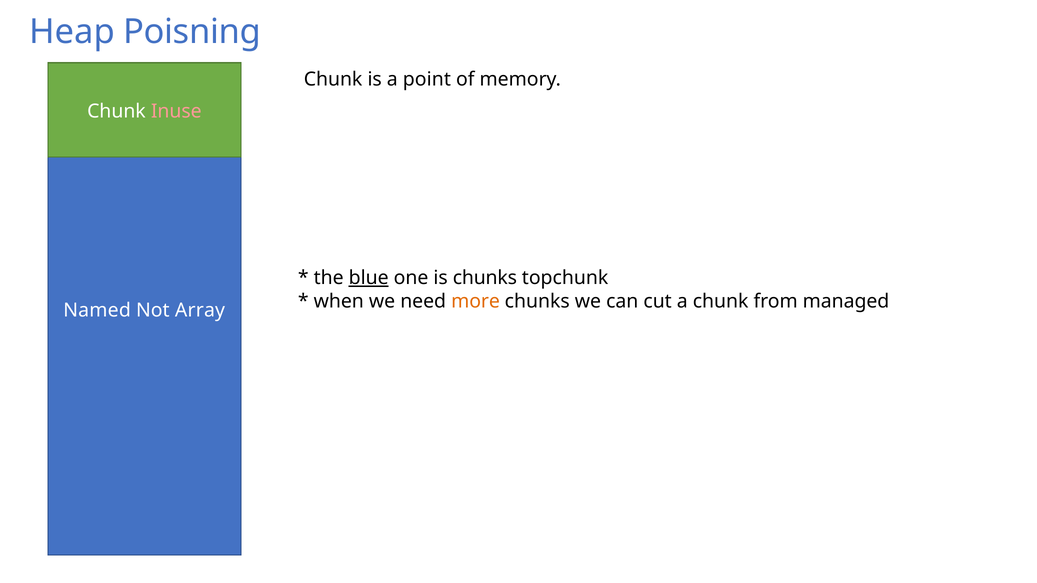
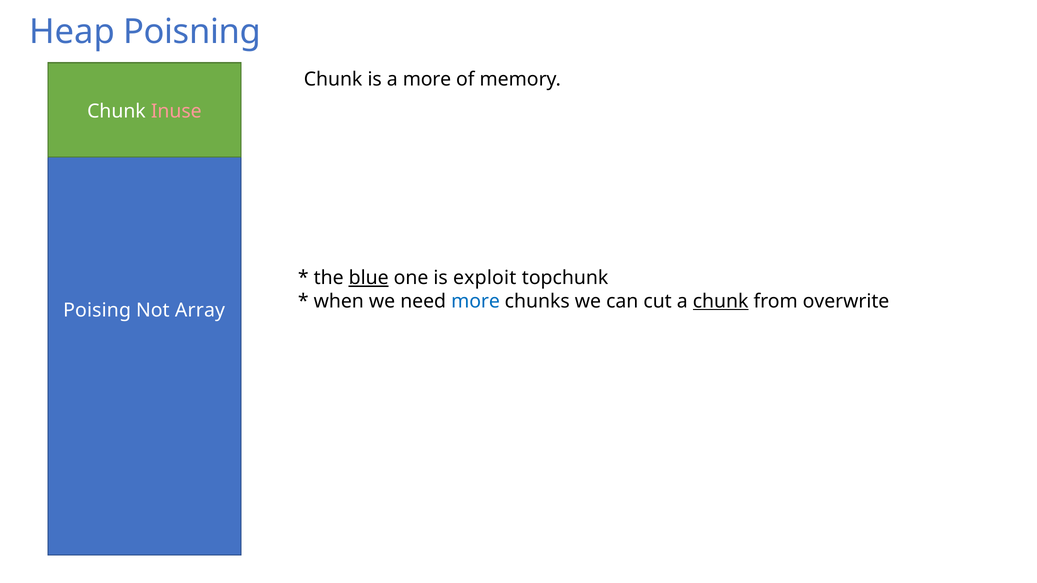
a point: point -> more (427, 80)
is chunks: chunks -> exploit (485, 278)
more colour: orange -> blue (476, 301)
chunk underline: none -> present (721, 301)
managed: managed -> overwrite (846, 301)
Named: Named -> Poising (97, 310)
